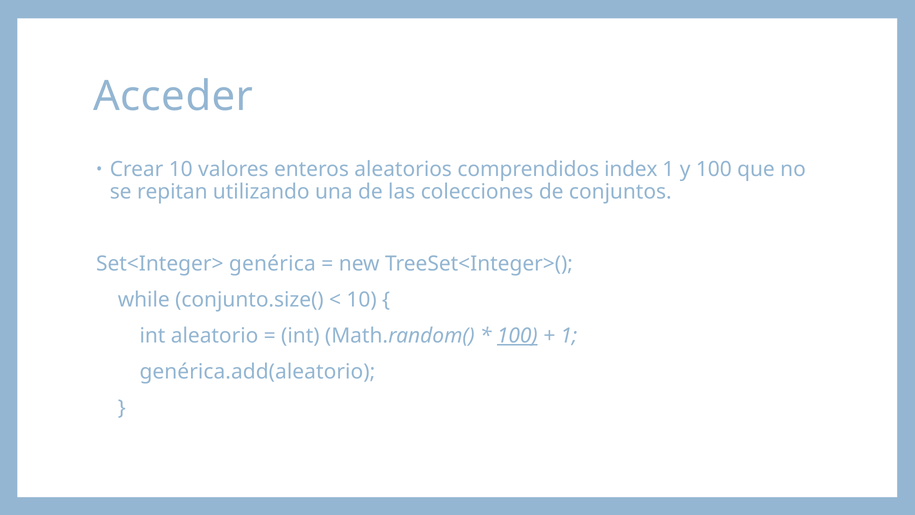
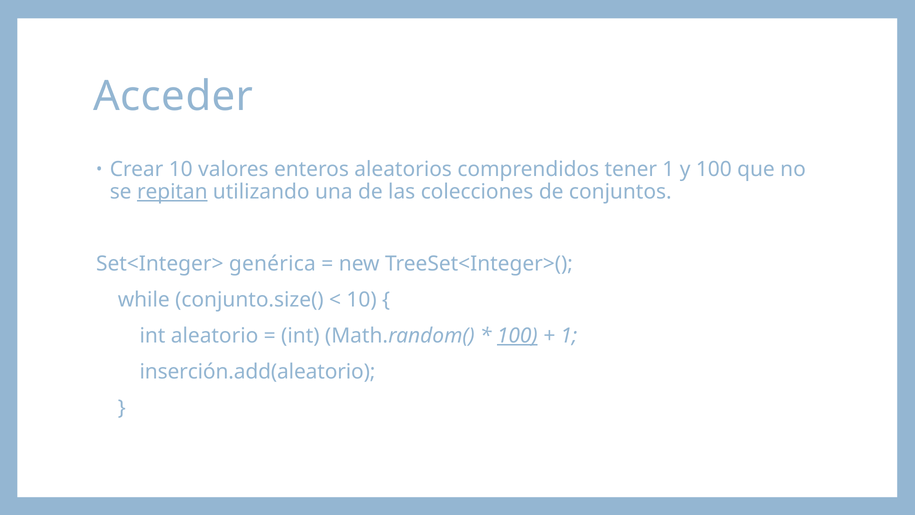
index: index -> tener (631, 169)
repitan underline: none -> present (172, 192)
genérica.add(aleatorio: genérica.add(aleatorio -> inserción.add(aleatorio (257, 372)
